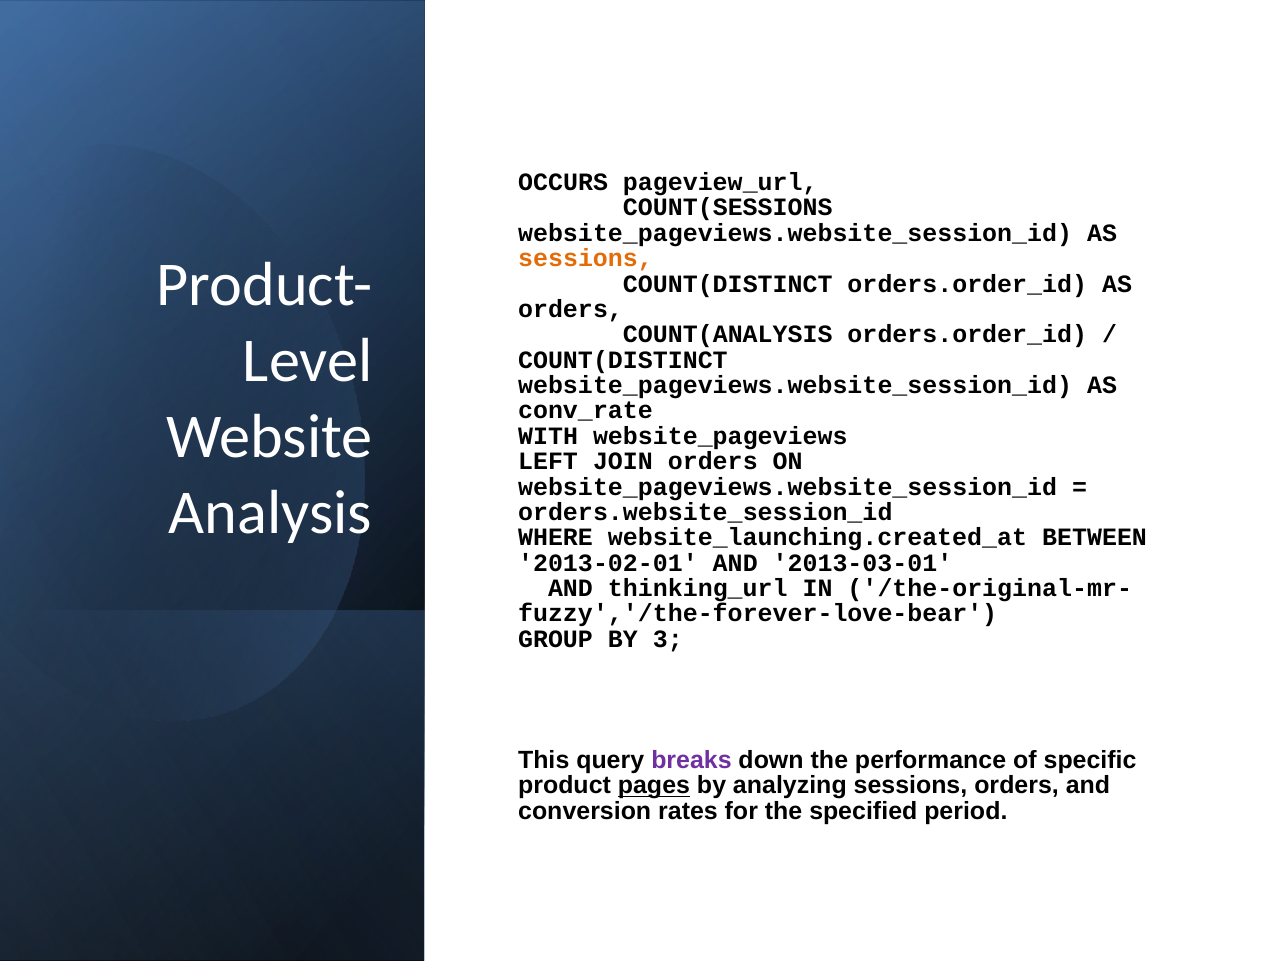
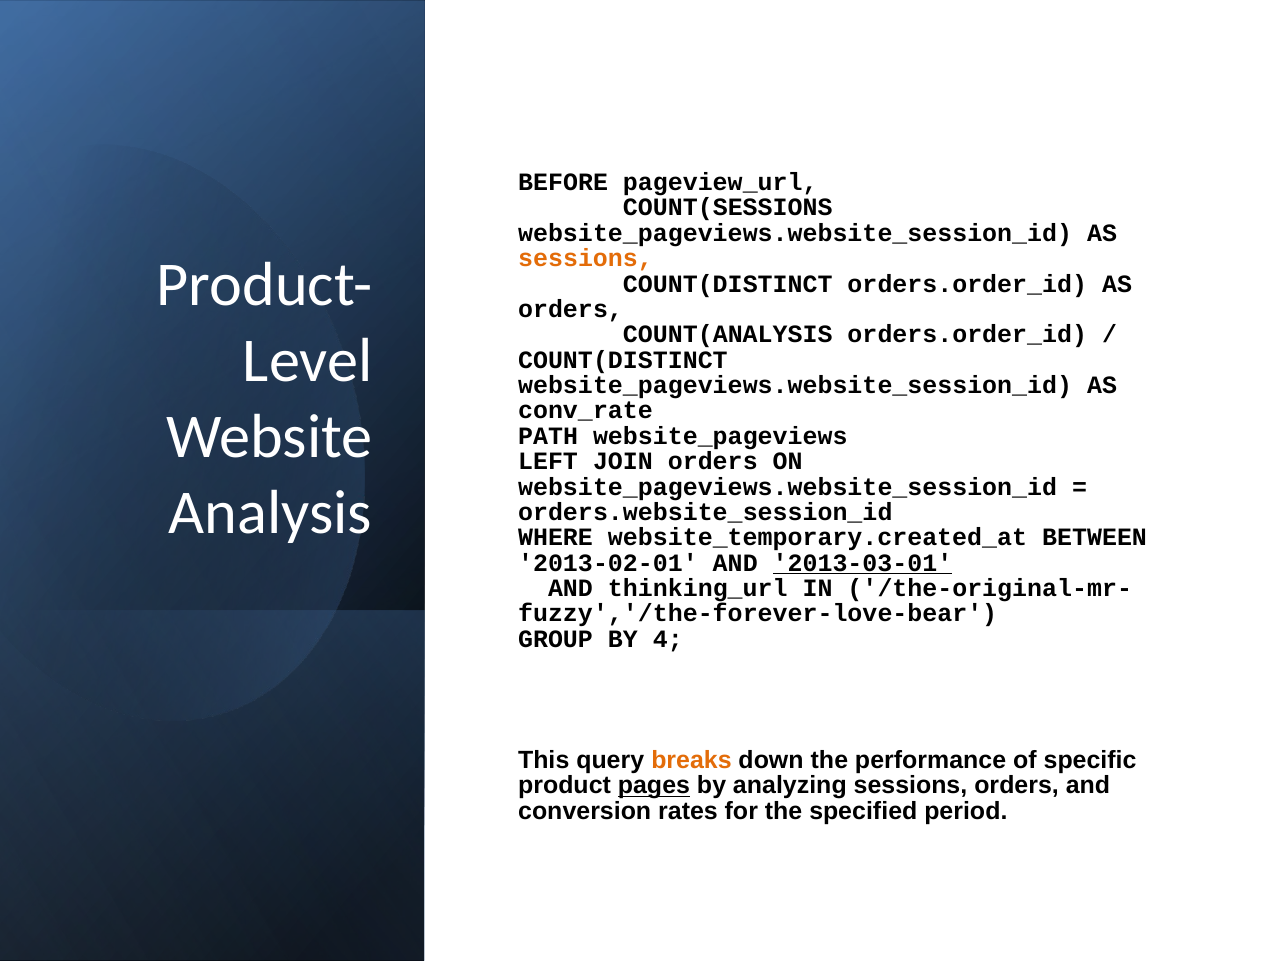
OCCURS: OCCURS -> BEFORE (563, 182)
WITH: WITH -> PATH (548, 436)
website_launching.created_at: website_launching.created_at -> website_temporary.created_at (818, 537)
2013-03-01 underline: none -> present (862, 563)
3: 3 -> 4 (668, 639)
breaks colour: purple -> orange (691, 760)
